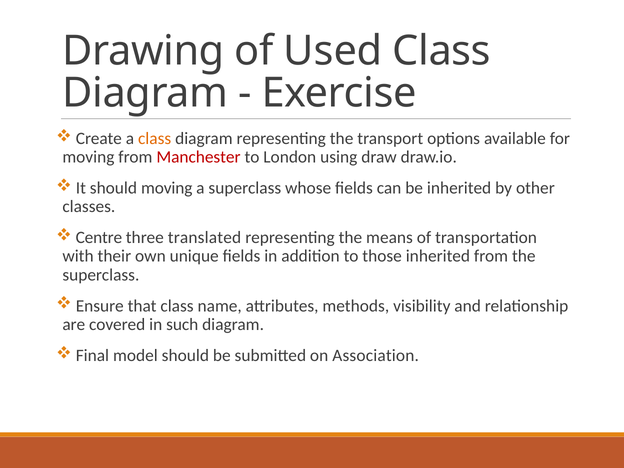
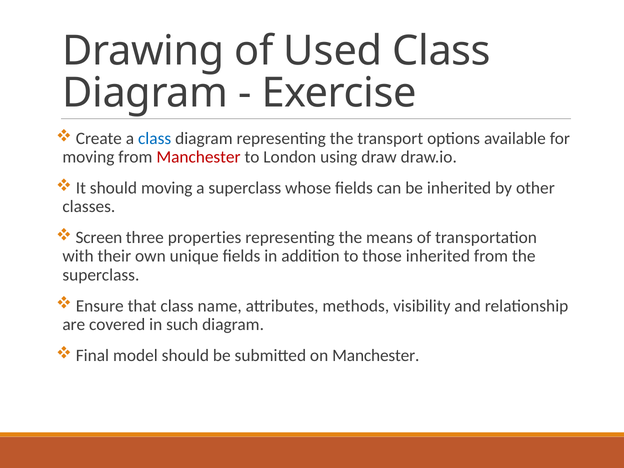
class colour: orange -> blue (155, 138)
Centre: Centre -> Screen (99, 237)
translated: translated -> properties (205, 237)
on Association: Association -> Manchester (376, 355)
